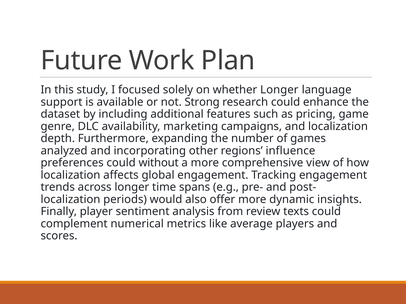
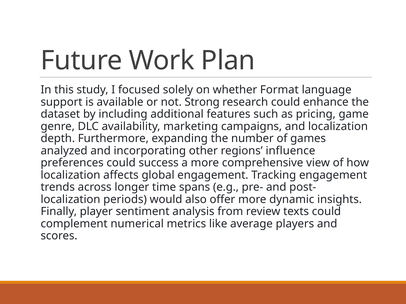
whether Longer: Longer -> Format (279, 90)
without: without -> success (159, 163)
